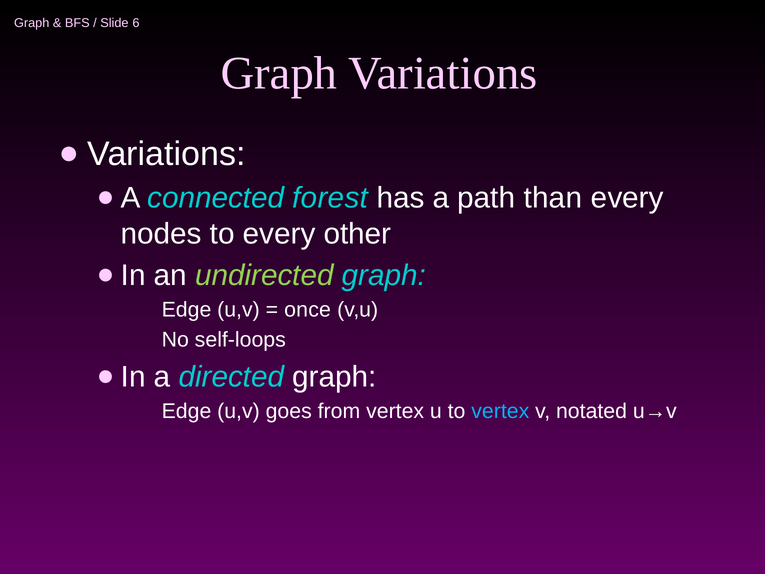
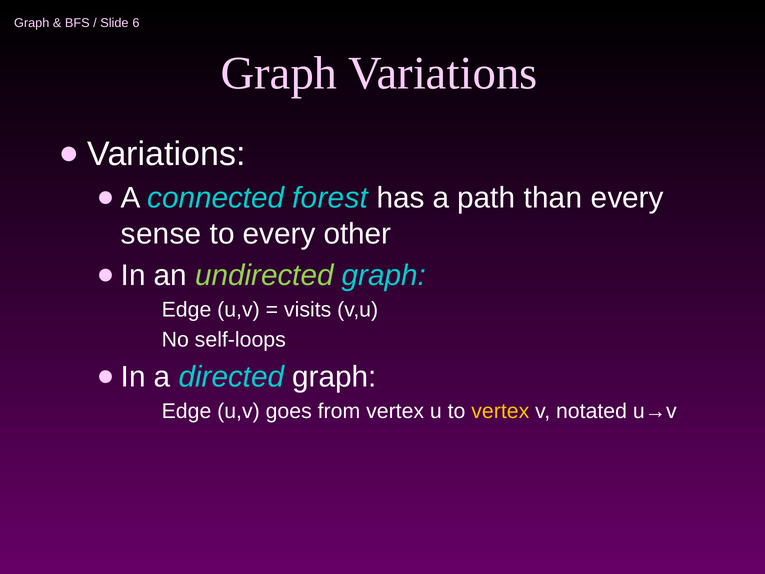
nodes: nodes -> sense (161, 234)
once: once -> visits (308, 310)
vertex colour: light blue -> yellow (500, 411)
